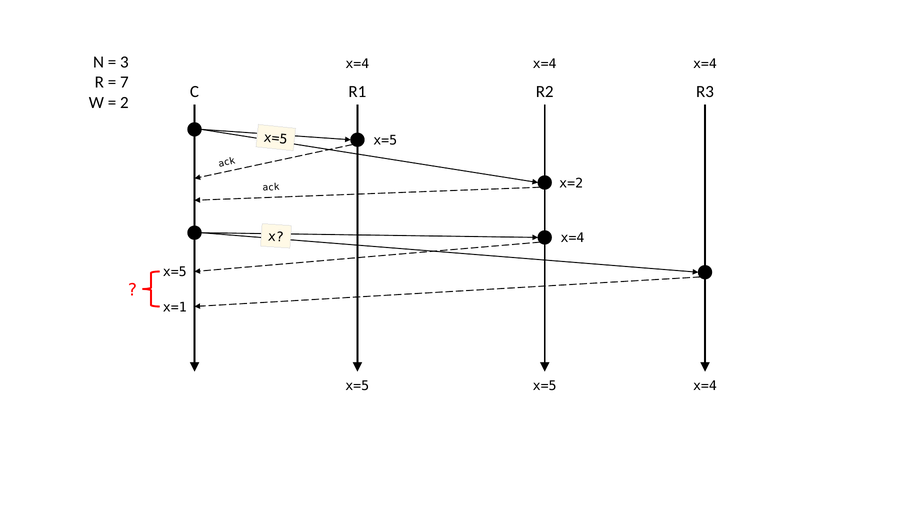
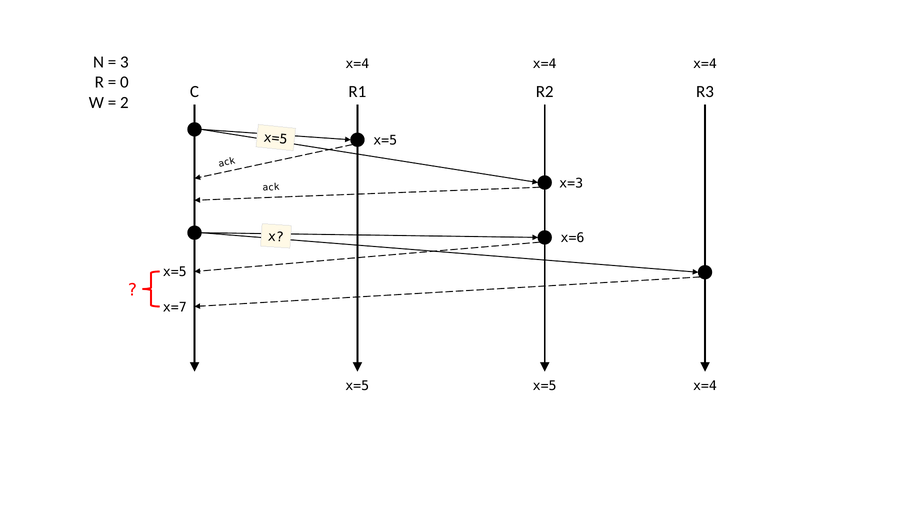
7: 7 -> 0 (124, 82)
x=2: x=2 -> x=3 (571, 184)
x x=4: x=4 -> x=6 (573, 238)
x=1: x=1 -> x=7 (175, 308)
